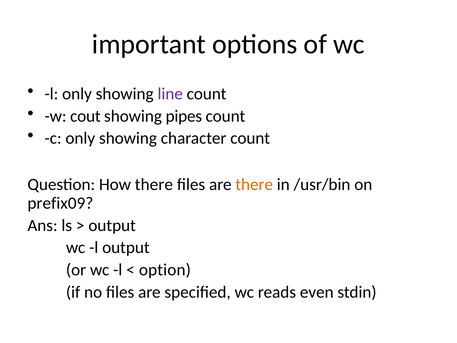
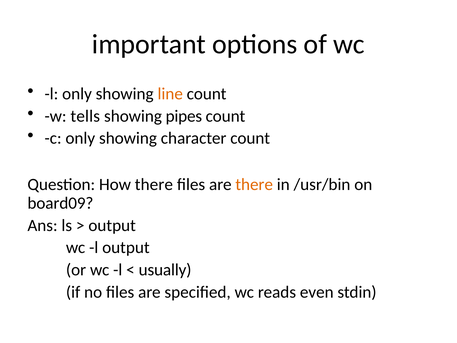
line colour: purple -> orange (170, 94)
cout: cout -> tells (85, 116)
prefix09: prefix09 -> board09 (60, 203)
option: option -> usually (165, 270)
